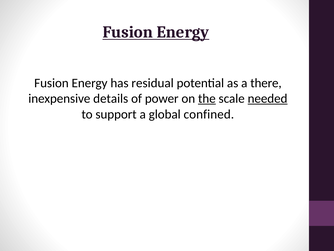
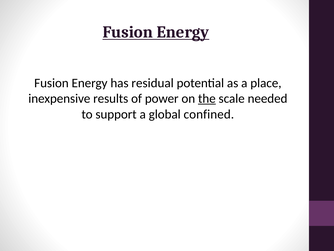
there: there -> place (266, 83)
details: details -> results (111, 98)
needed underline: present -> none (268, 98)
